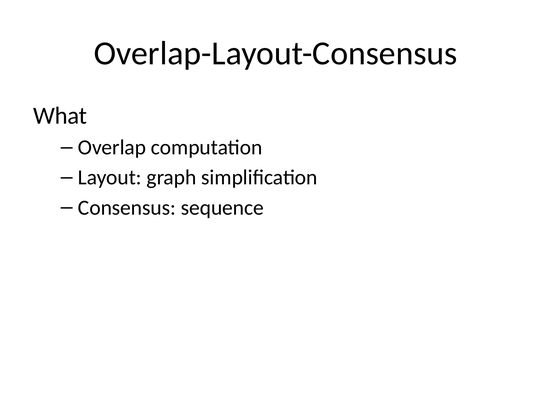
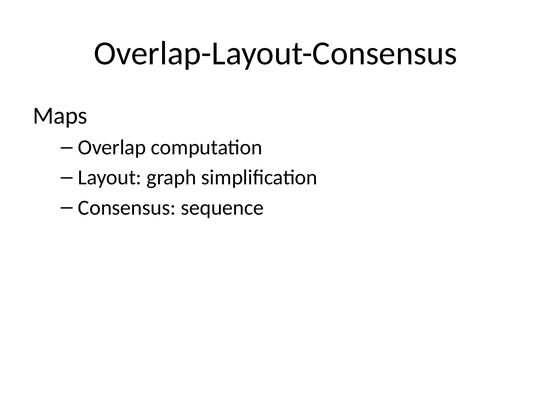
What: What -> Maps (60, 116)
